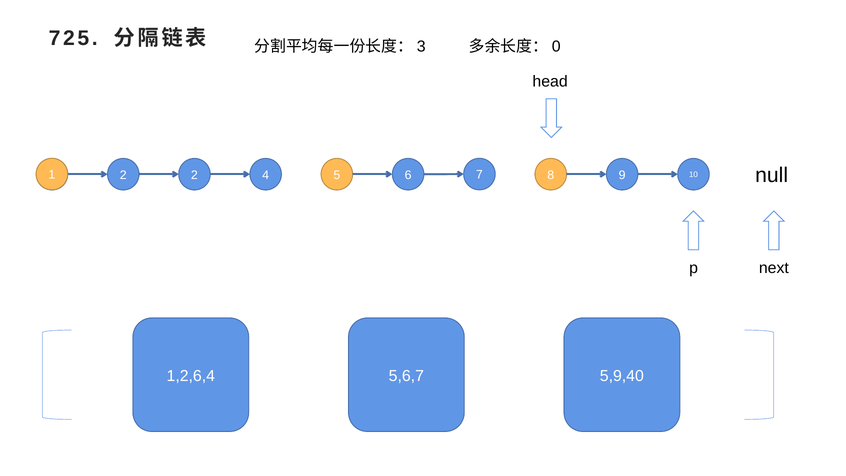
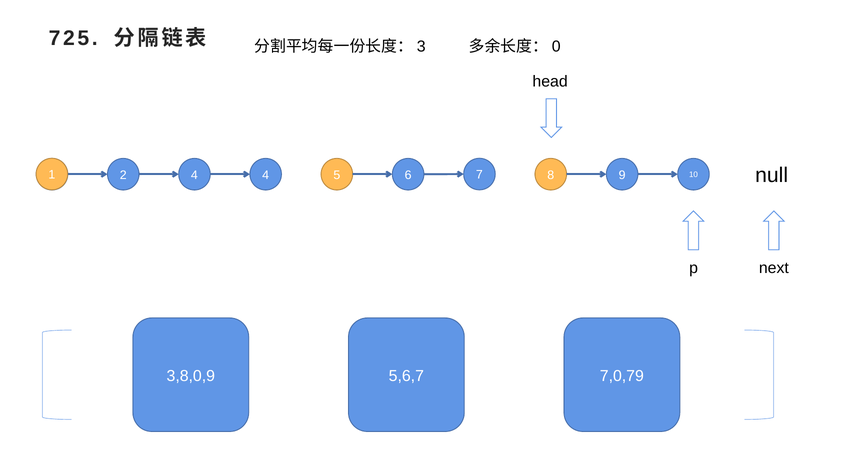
2 2: 2 -> 4 (194, 175)
1,2,6,4: 1,2,6,4 -> 3,8,0,9 (191, 376)
5,9,40: 5,9,40 -> 7,0,79 (622, 376)
